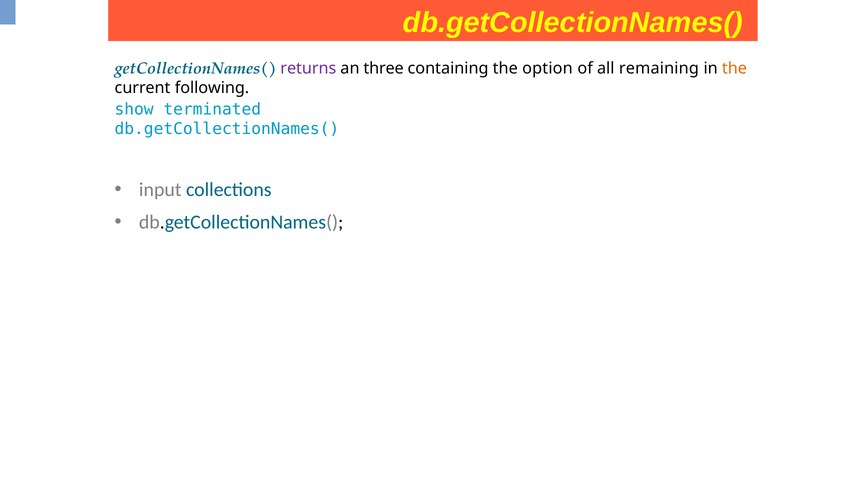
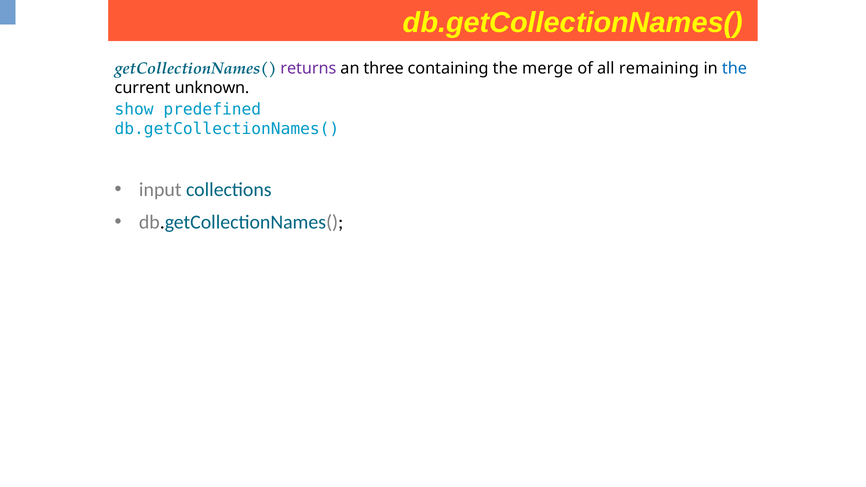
option: option -> merge (548, 68)
the colour: orange -> blue (734, 68)
following: following -> unknown (212, 88)
terminated: terminated -> predefined (212, 109)
